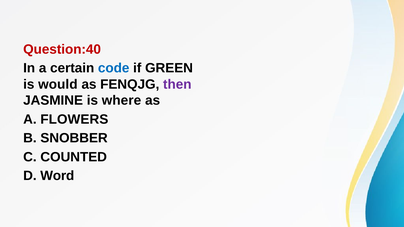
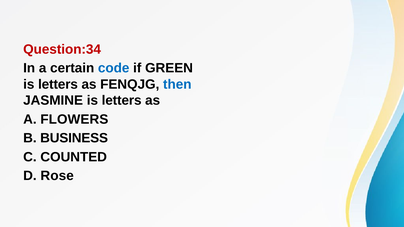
Question:40: Question:40 -> Question:34 (62, 49)
would: would -> letters (58, 84)
then colour: purple -> blue (177, 84)
JASMINE is where: where -> letters (122, 101)
SNOBBER: SNOBBER -> BUSINESS (74, 138)
Word: Word -> Rose (57, 176)
